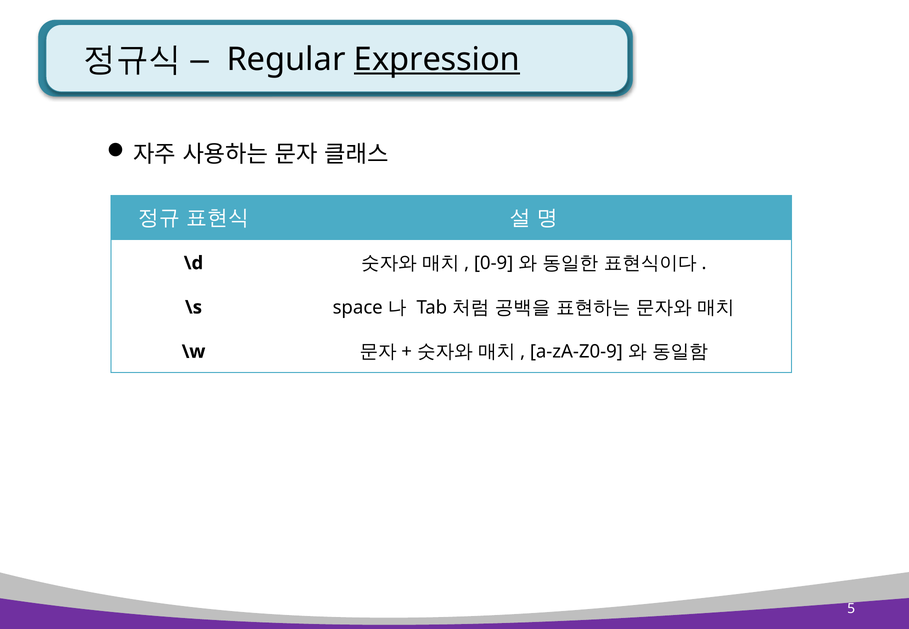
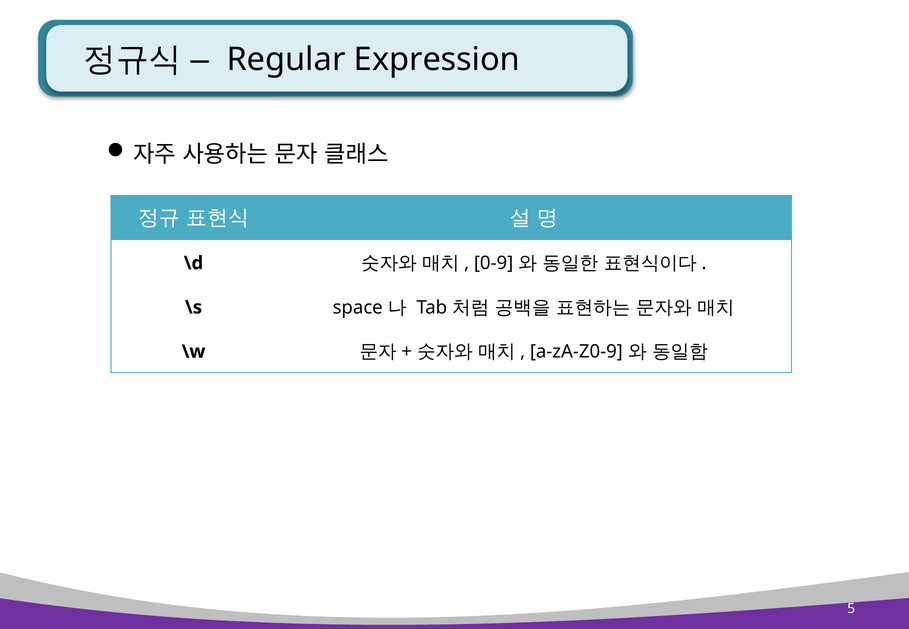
Expression underline: present -> none (437, 60)
